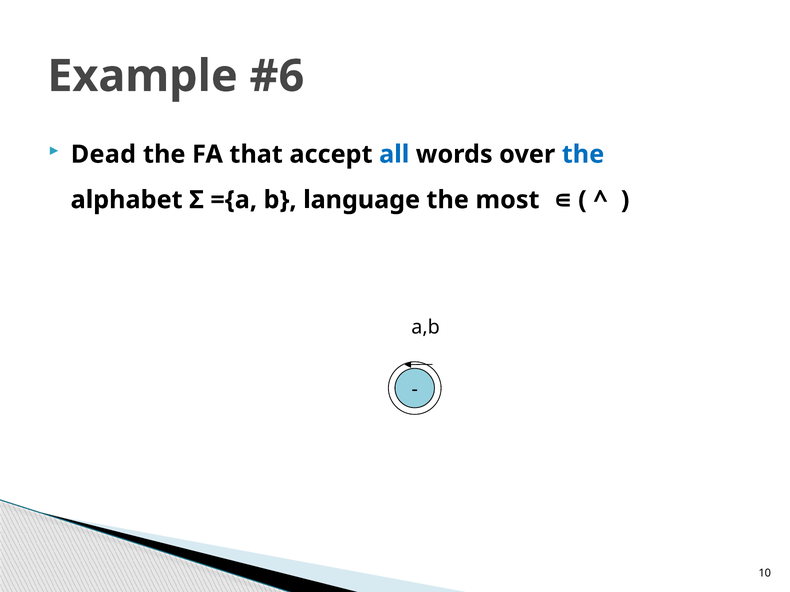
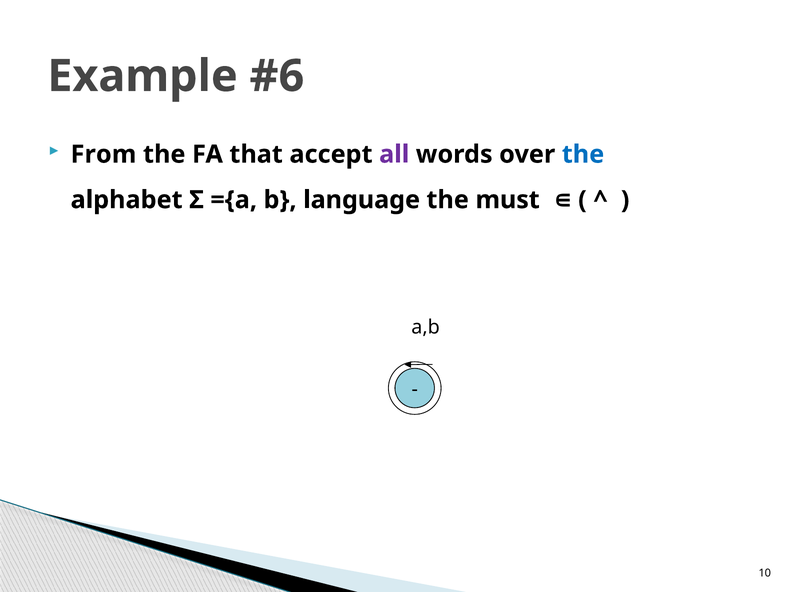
Dead: Dead -> From (103, 154)
all colour: blue -> purple (394, 154)
most: most -> must (508, 200)
